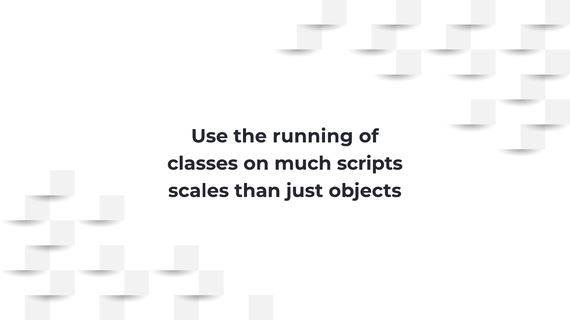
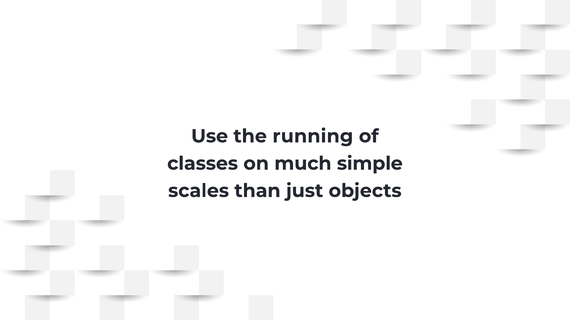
scripts: scripts -> simple (370, 164)
